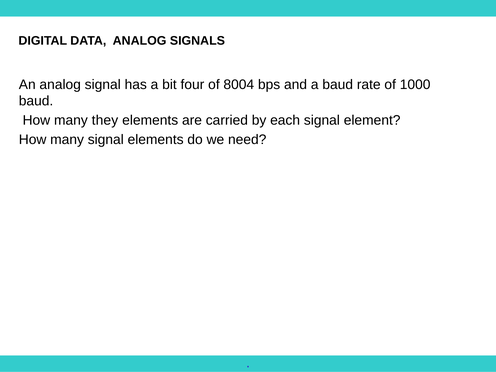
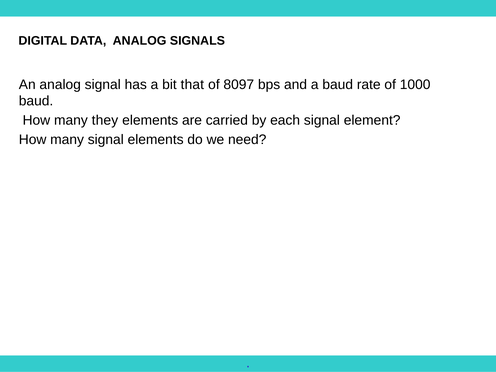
four: four -> that (192, 85)
8004: 8004 -> 8097 (239, 85)
